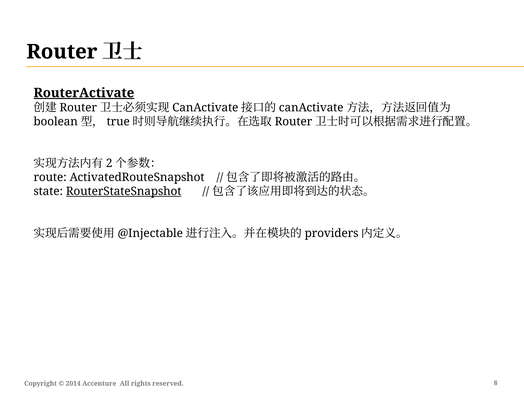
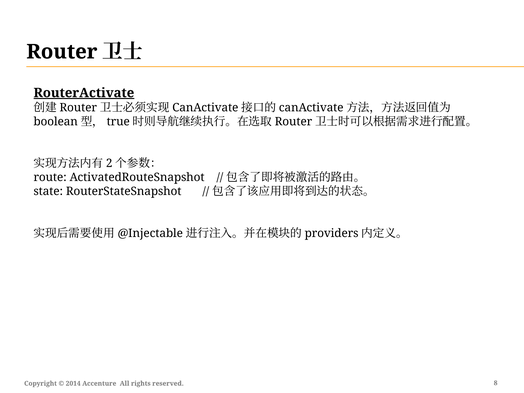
RouterStateSnapshot underline: present -> none (124, 191)
